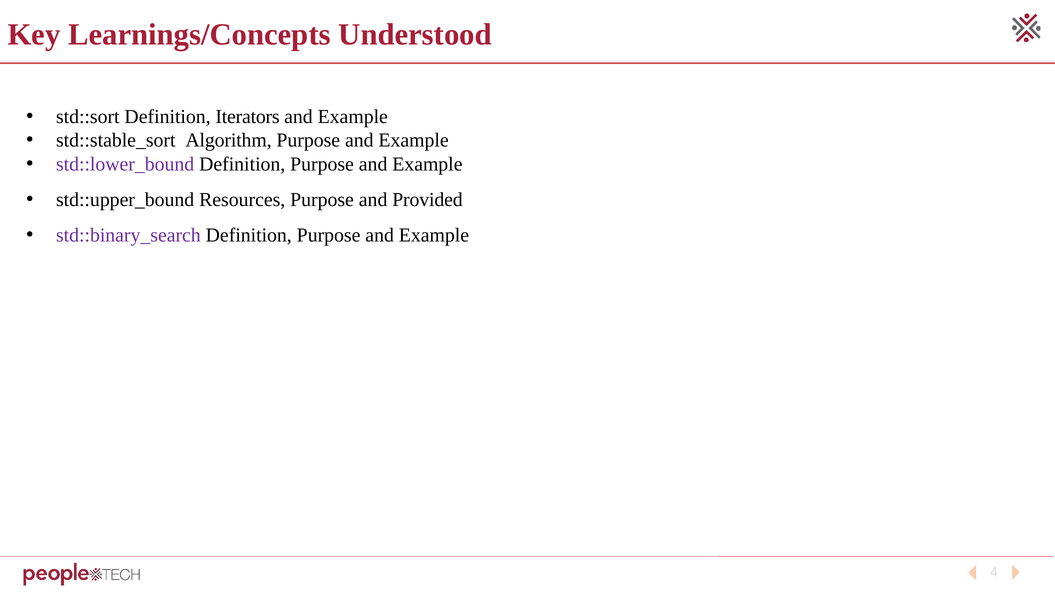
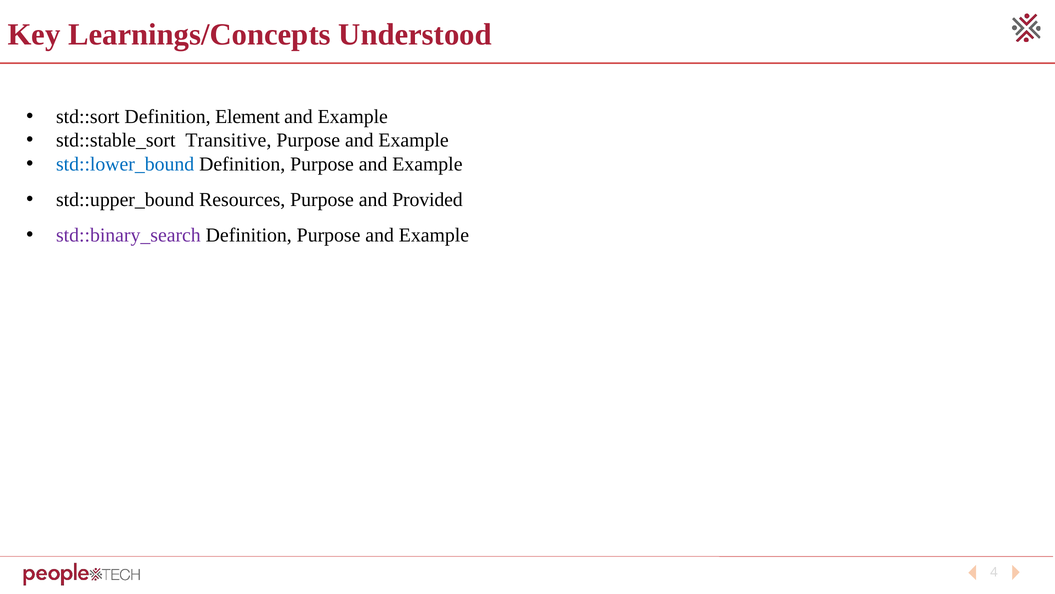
Iterators: Iterators -> Element (248, 116)
Algorithm: Algorithm -> Transitive (228, 140)
std::lower_bound colour: purple -> blue (125, 164)
